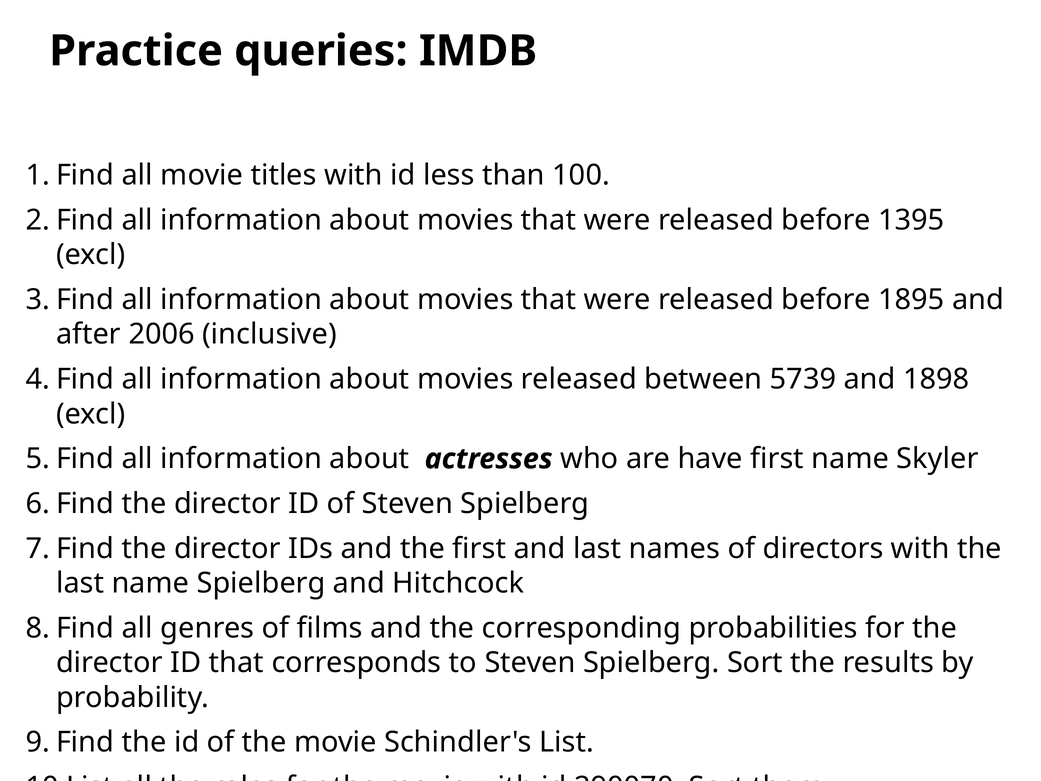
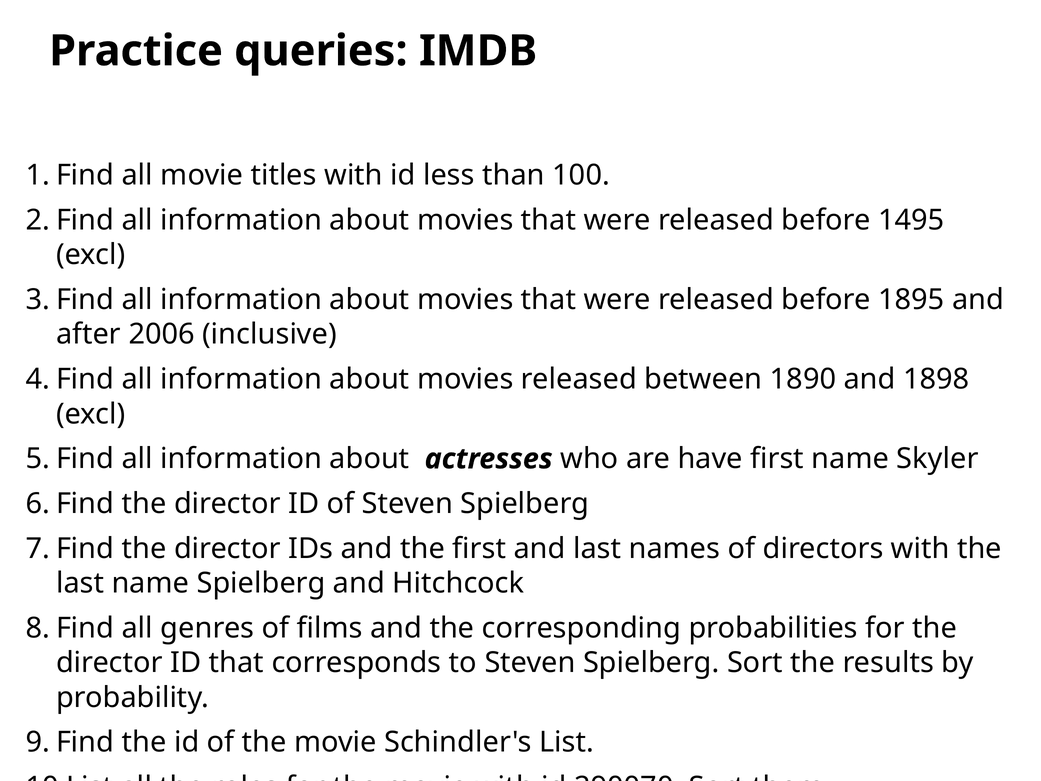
1395: 1395 -> 1495 (911, 220)
5739: 5739 -> 1890 (803, 379)
